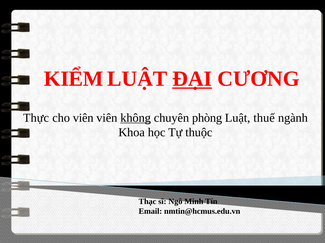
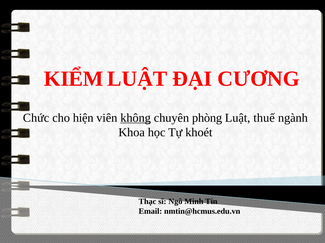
ĐẠI underline: present -> none (192, 79)
Thực: Thực -> Chức (36, 118)
cho viên: viên -> hiện (83, 118)
thuộc: thuộc -> khoét (199, 133)
